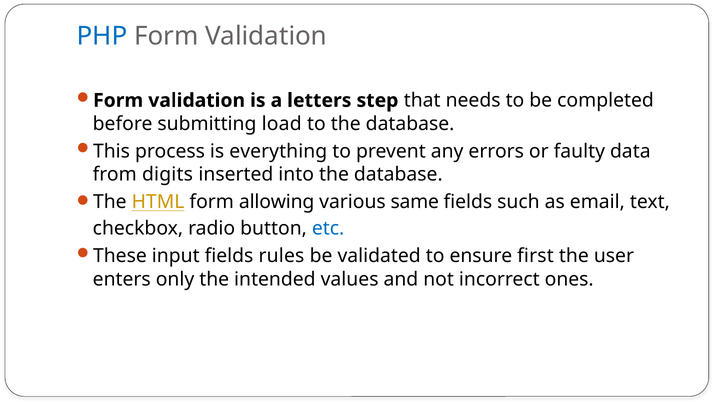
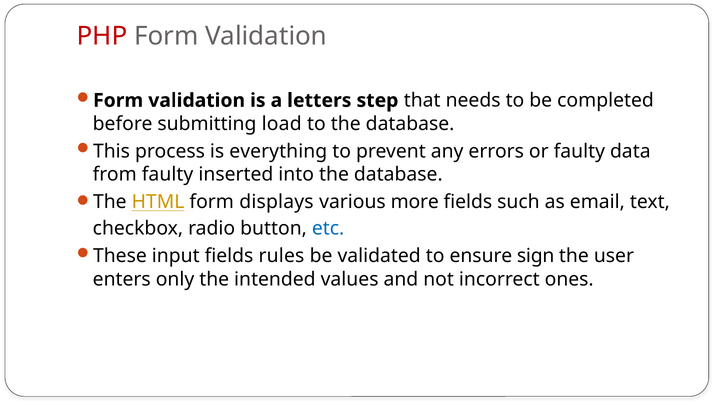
PHP colour: blue -> red (102, 36)
from digits: digits -> faulty (168, 174)
allowing: allowing -> displays (276, 202)
same: same -> more (415, 202)
first: first -> sign (536, 256)
